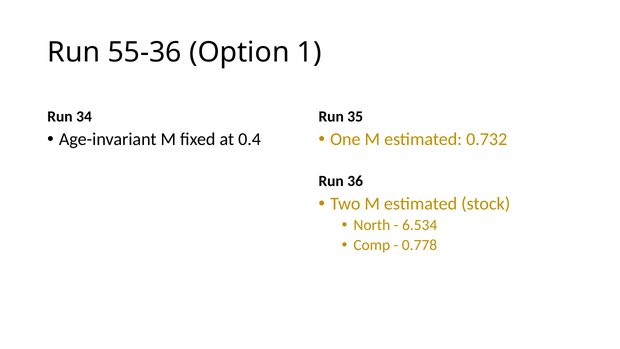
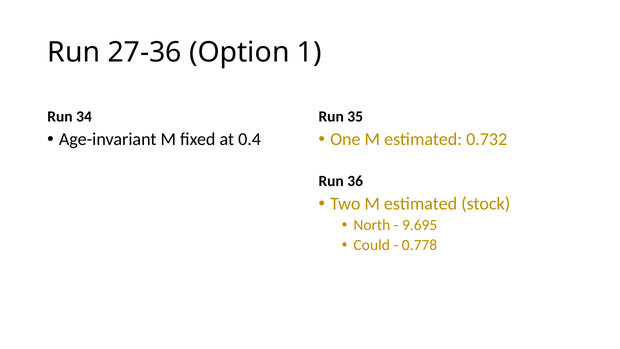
55-36: 55-36 -> 27-36 (145, 52)
6.534: 6.534 -> 9.695 (420, 225)
Comp: Comp -> Could (372, 245)
